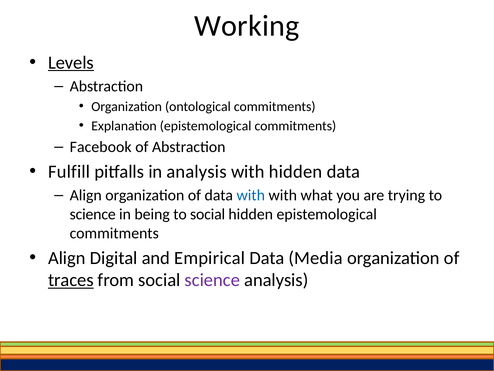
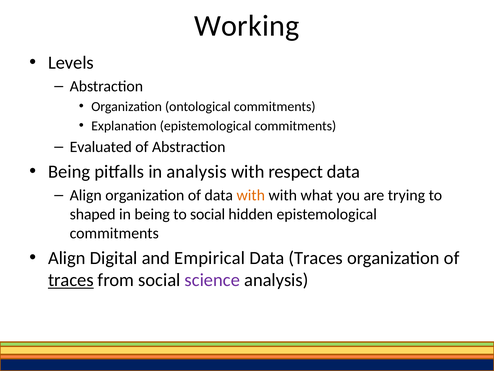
Levels underline: present -> none (71, 62)
Facebook: Facebook -> Evaluated (101, 147)
Fulfill: Fulfill -> Being (69, 171)
with hidden: hidden -> respect (296, 171)
with colour: blue -> orange (251, 195)
science: science -> shaped (93, 214)
Data Media: Media -> Traces (316, 258)
